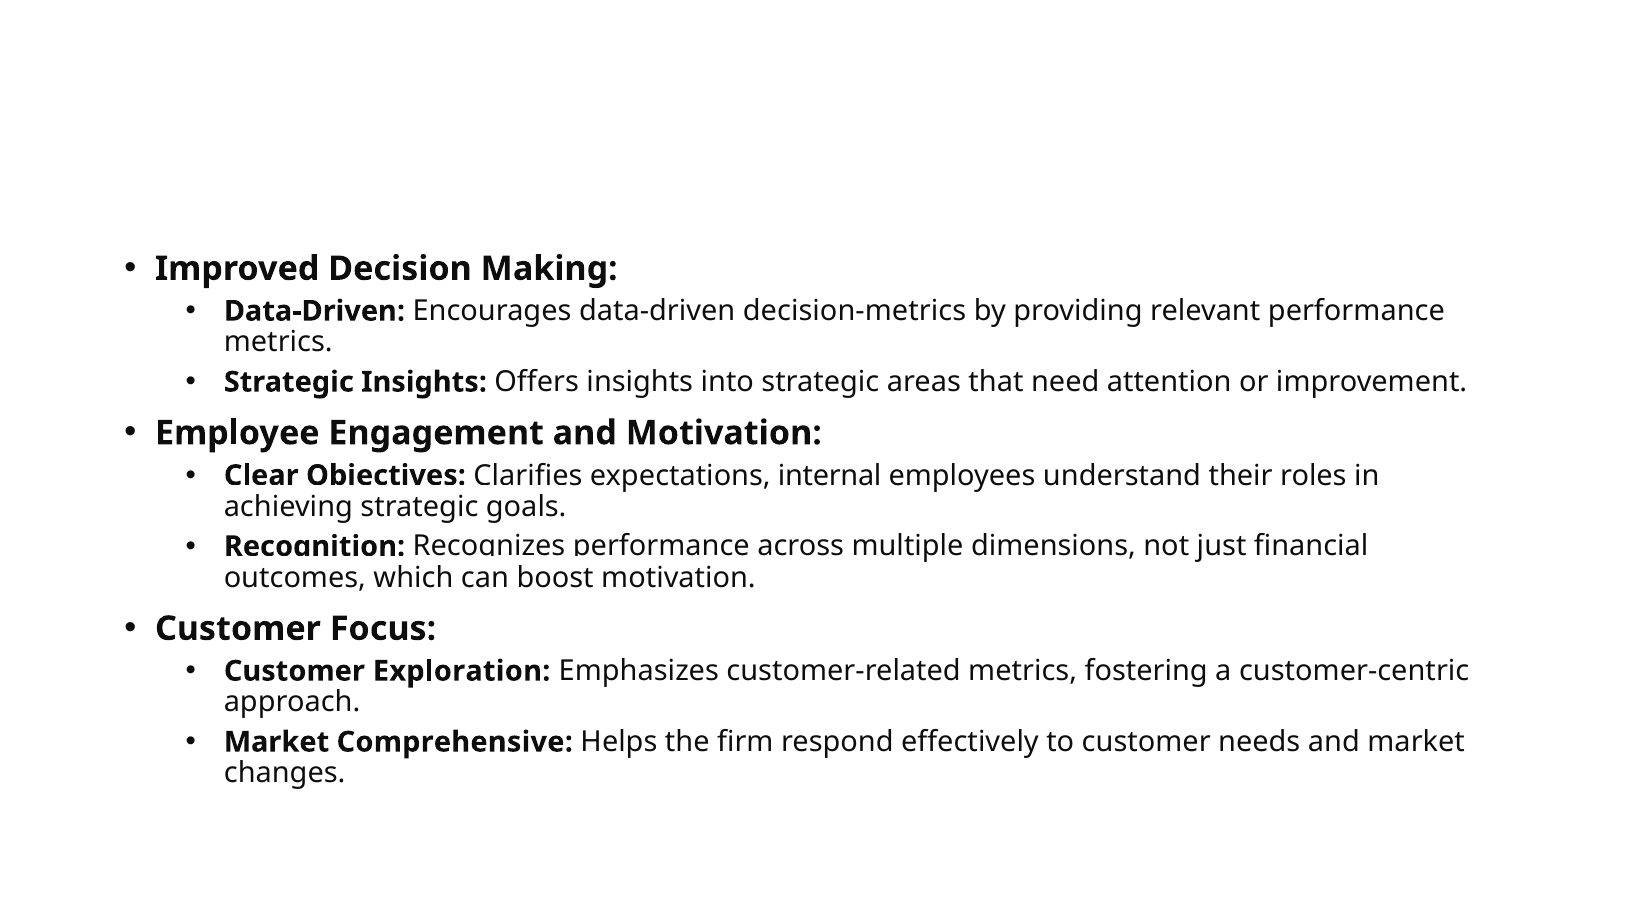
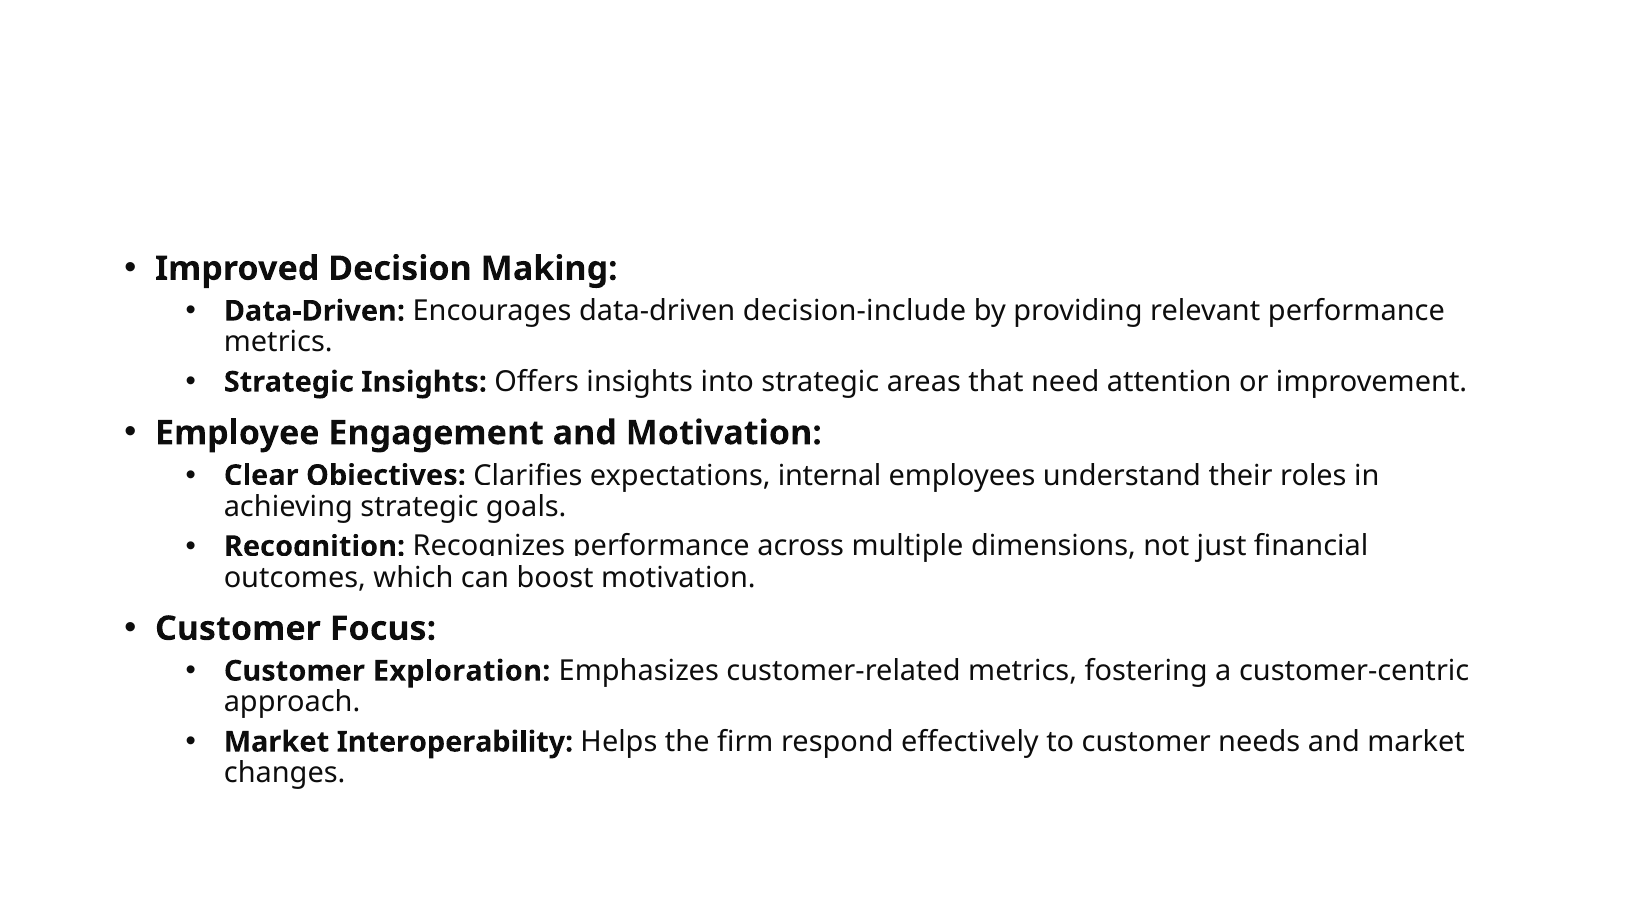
decision-metrics: decision-metrics -> decision-include (854, 311)
Comprehensive: Comprehensive -> Interoperability (455, 742)
